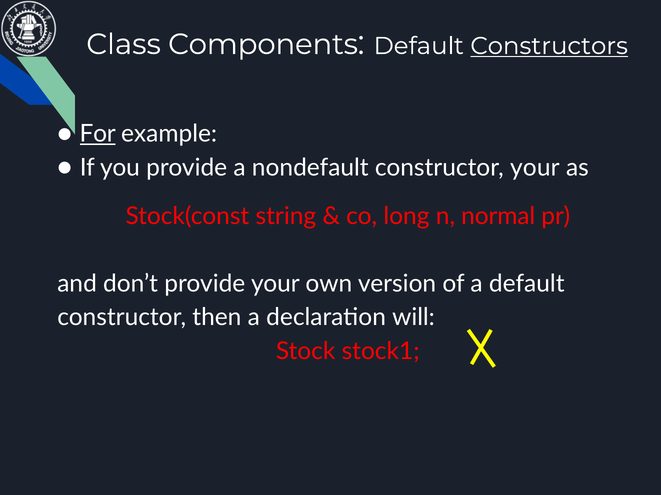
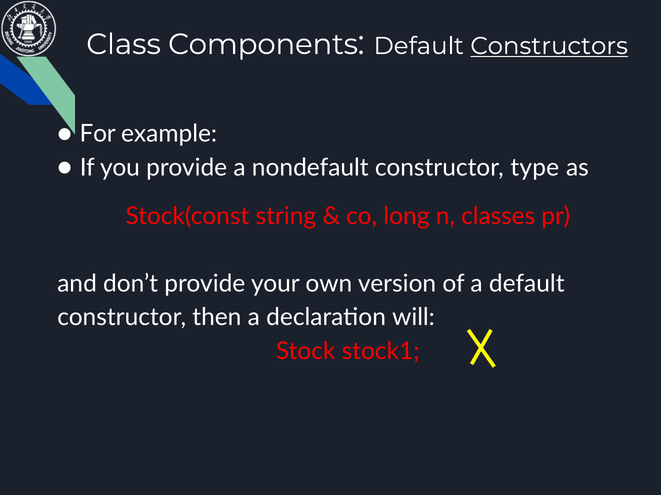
For underline: present -> none (98, 134)
constructor your: your -> type (535, 168)
normal: normal -> classes (498, 216)
